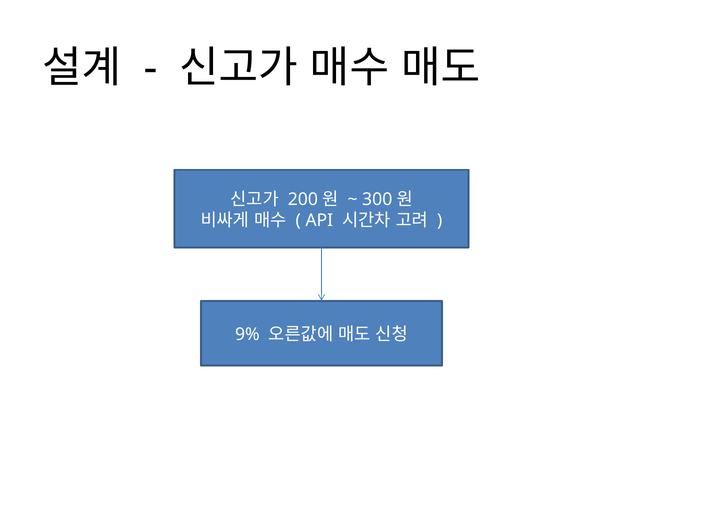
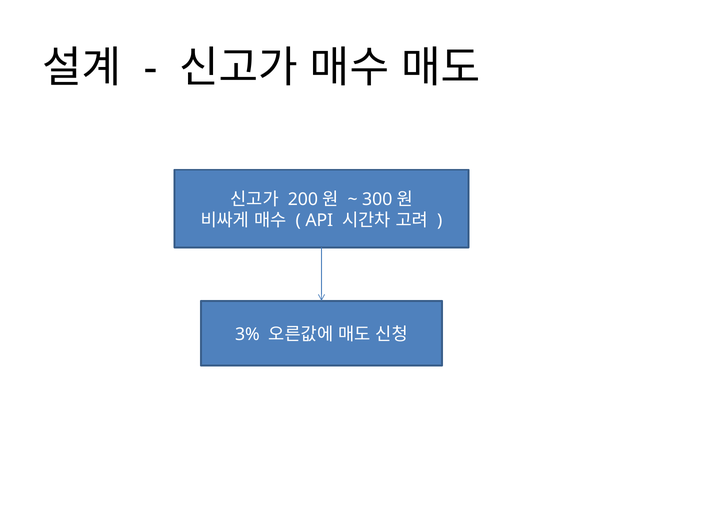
9%: 9% -> 3% (247, 334)
